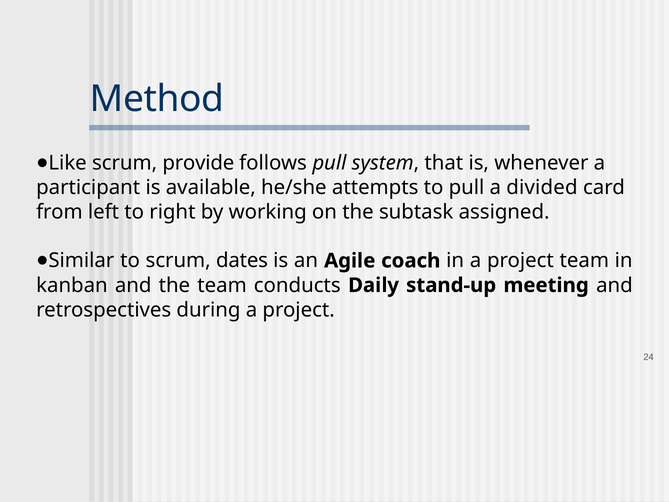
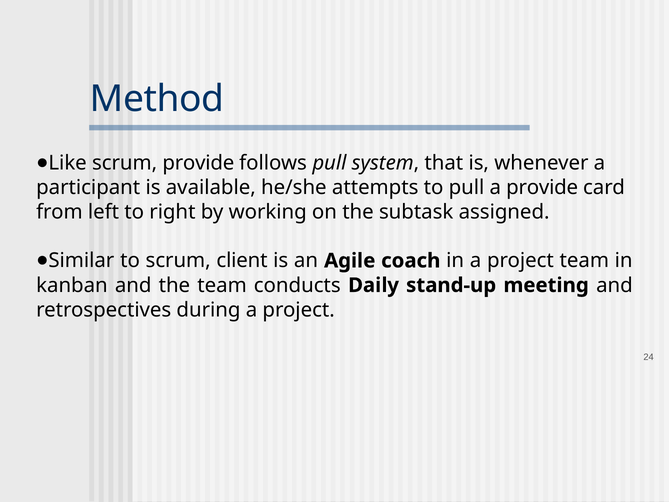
a divided: divided -> provide (542, 187)
dates: dates -> client (242, 261)
